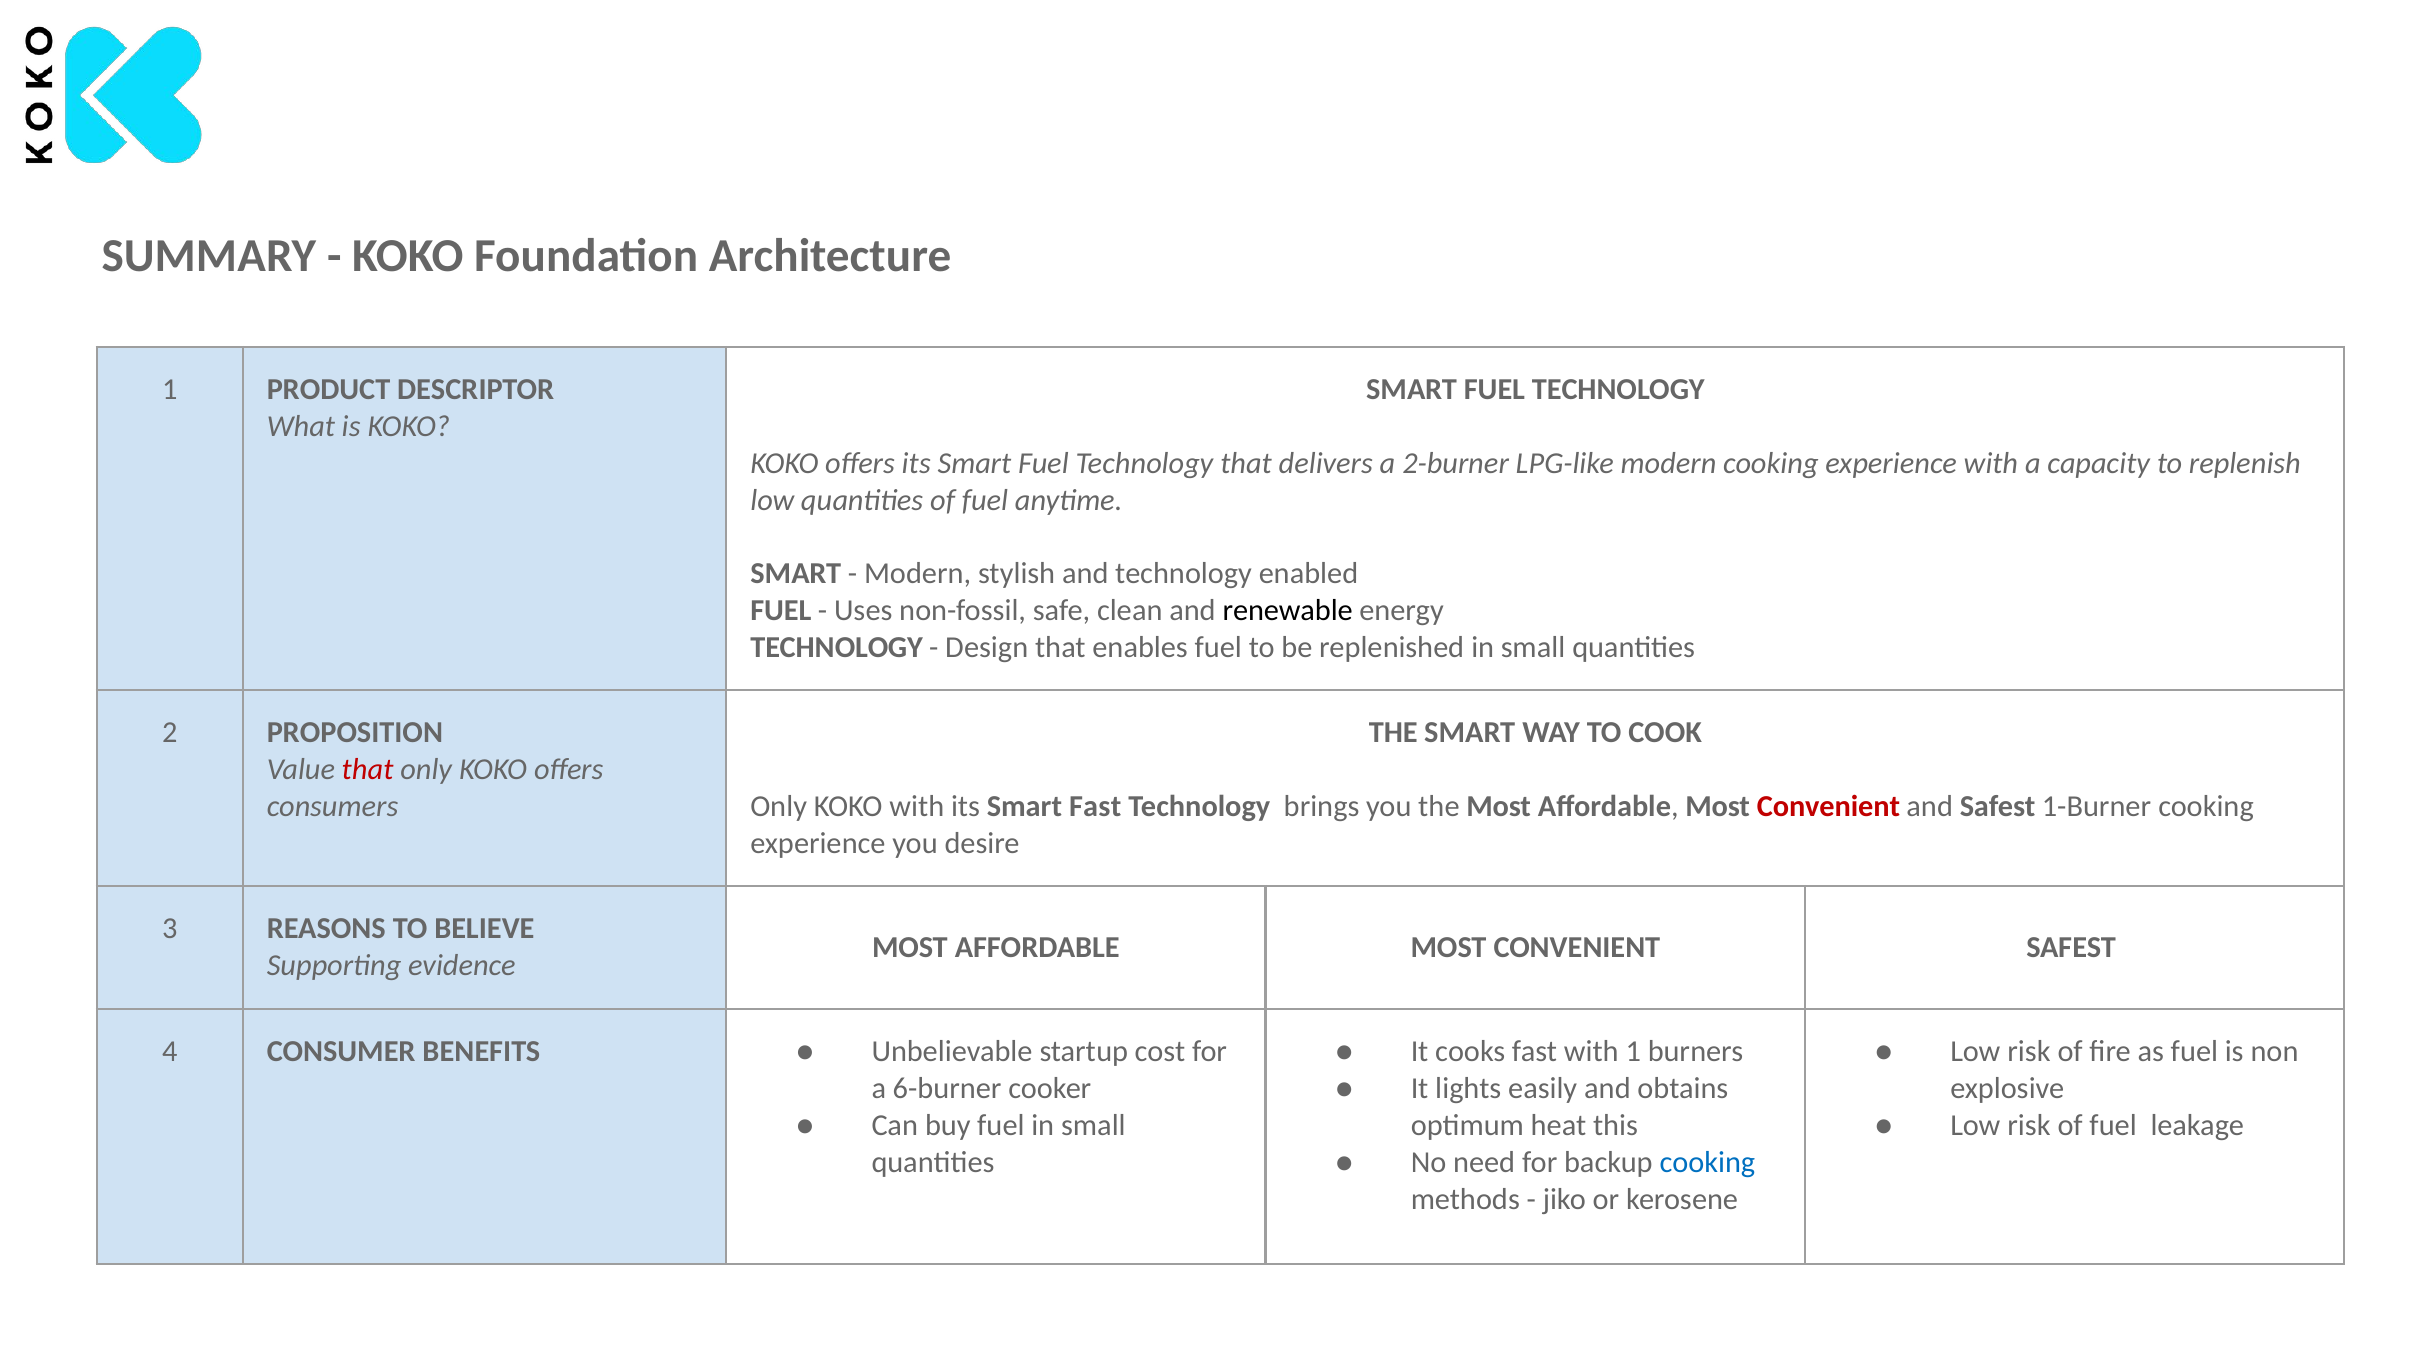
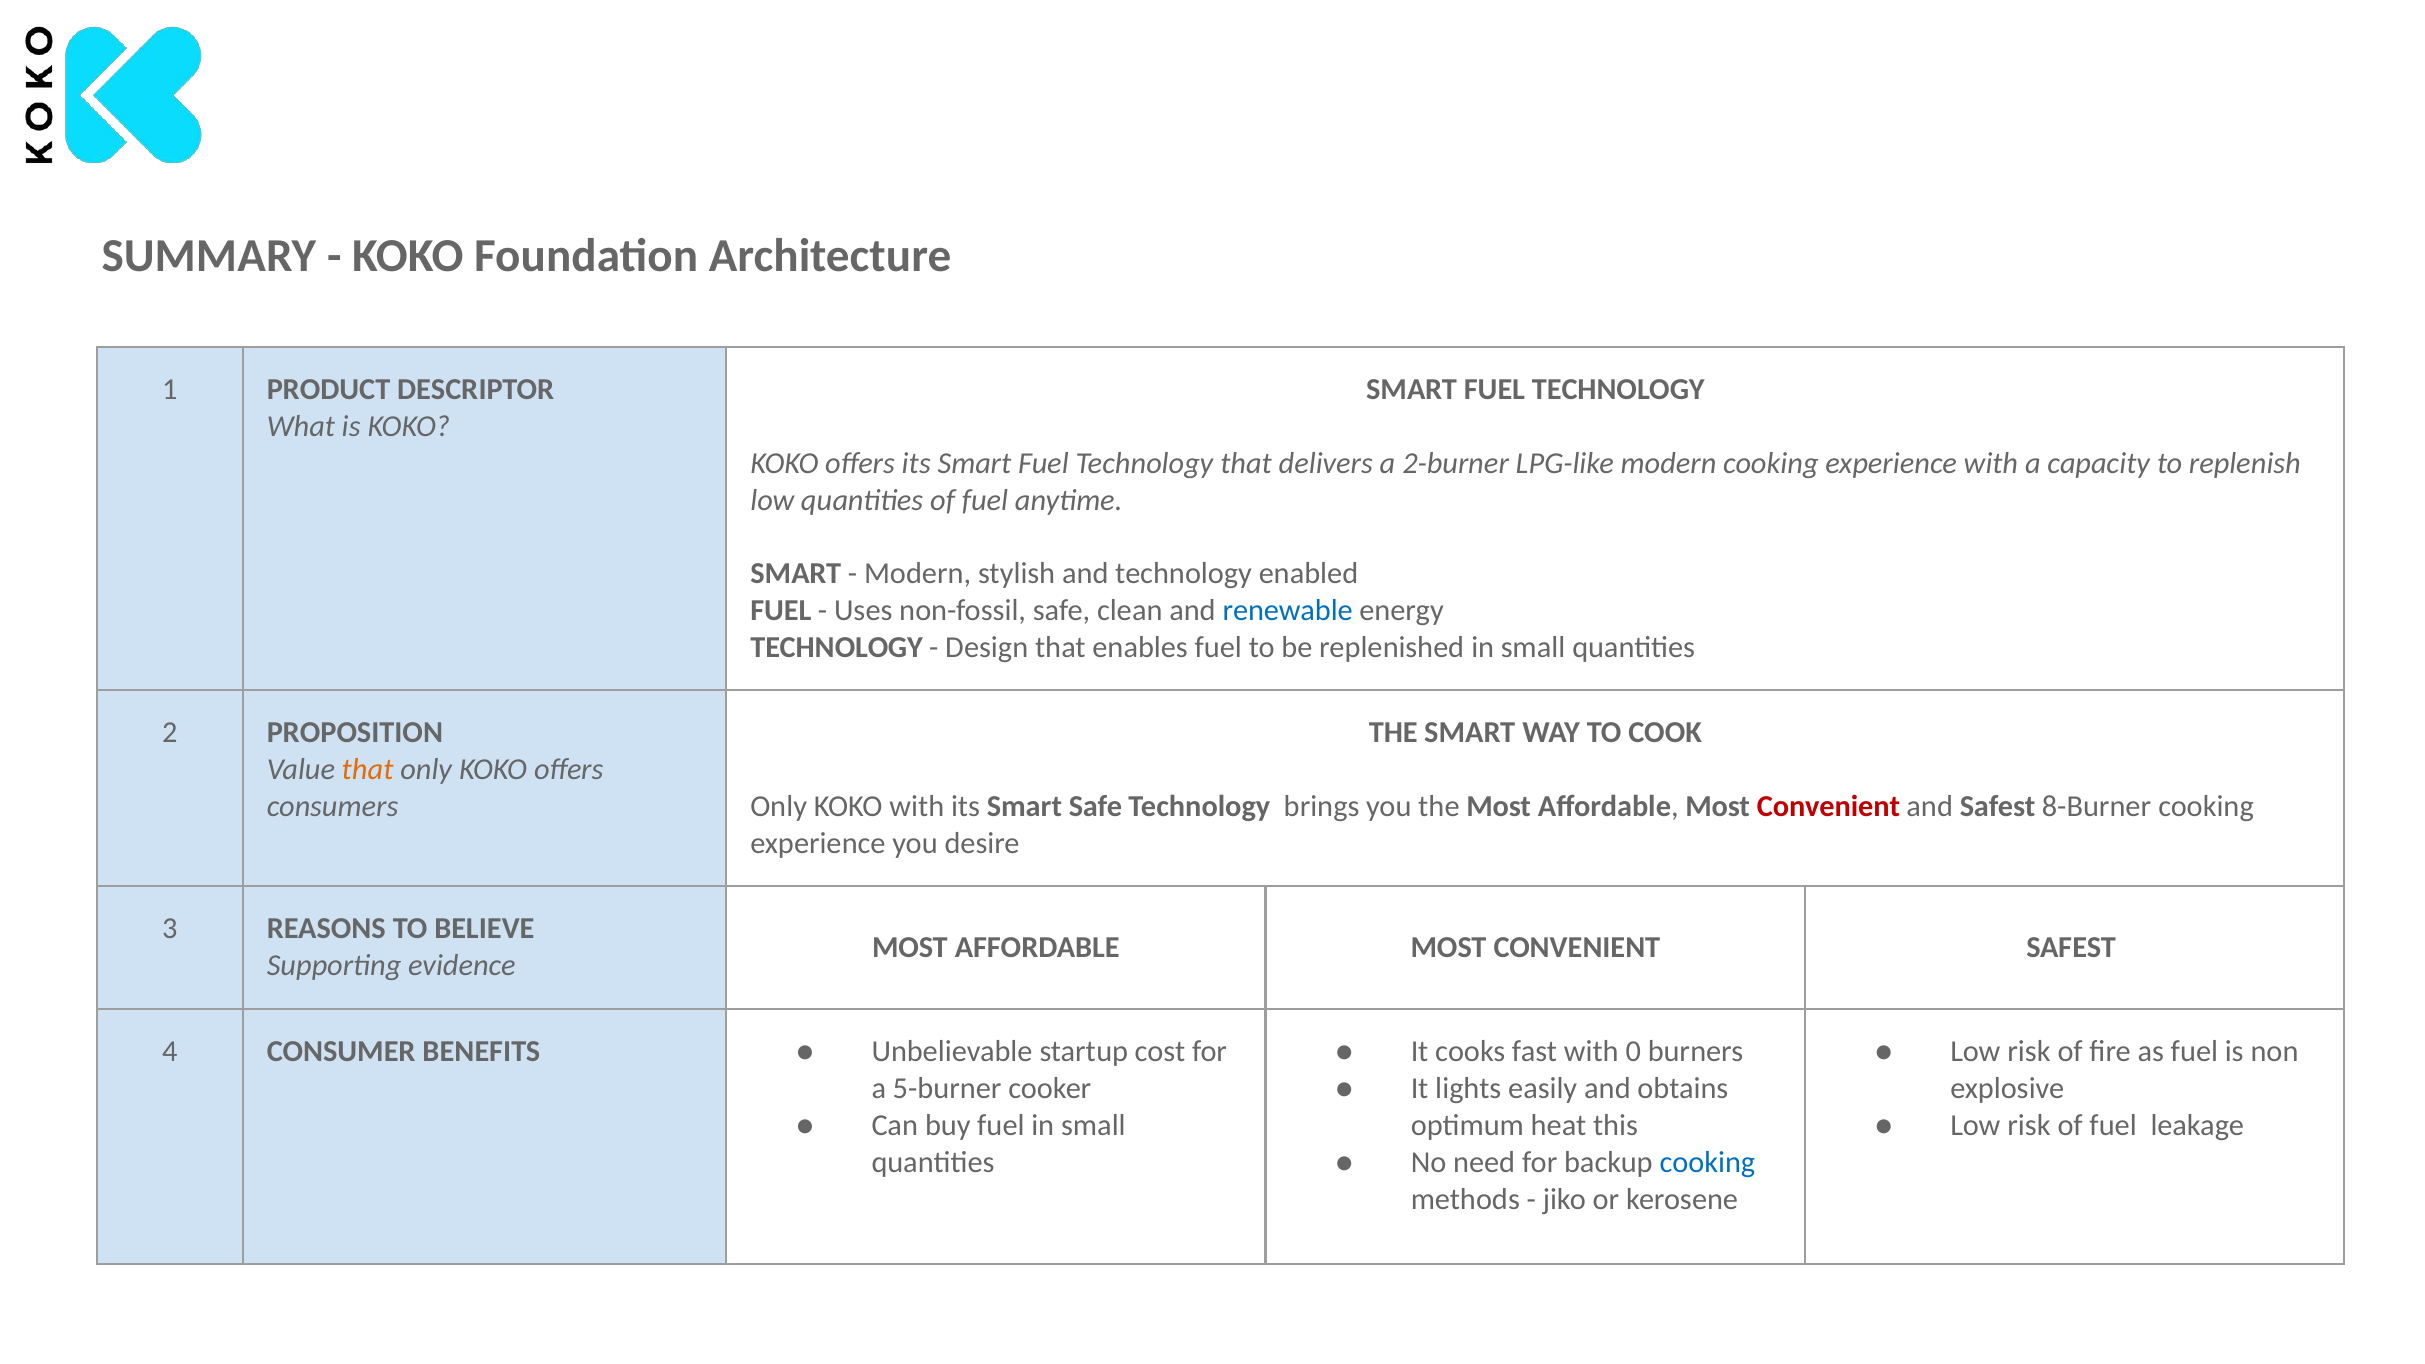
renewable colour: black -> blue (1288, 611)
that colour: red -> orange (368, 770)
Smart Fast: Fast -> Safe (1095, 807)
1-Burner: 1-Burner -> 8-Burner (2096, 807)
with 1: 1 -> 0 (1633, 1052)
6-burner: 6-burner -> 5-burner (947, 1089)
